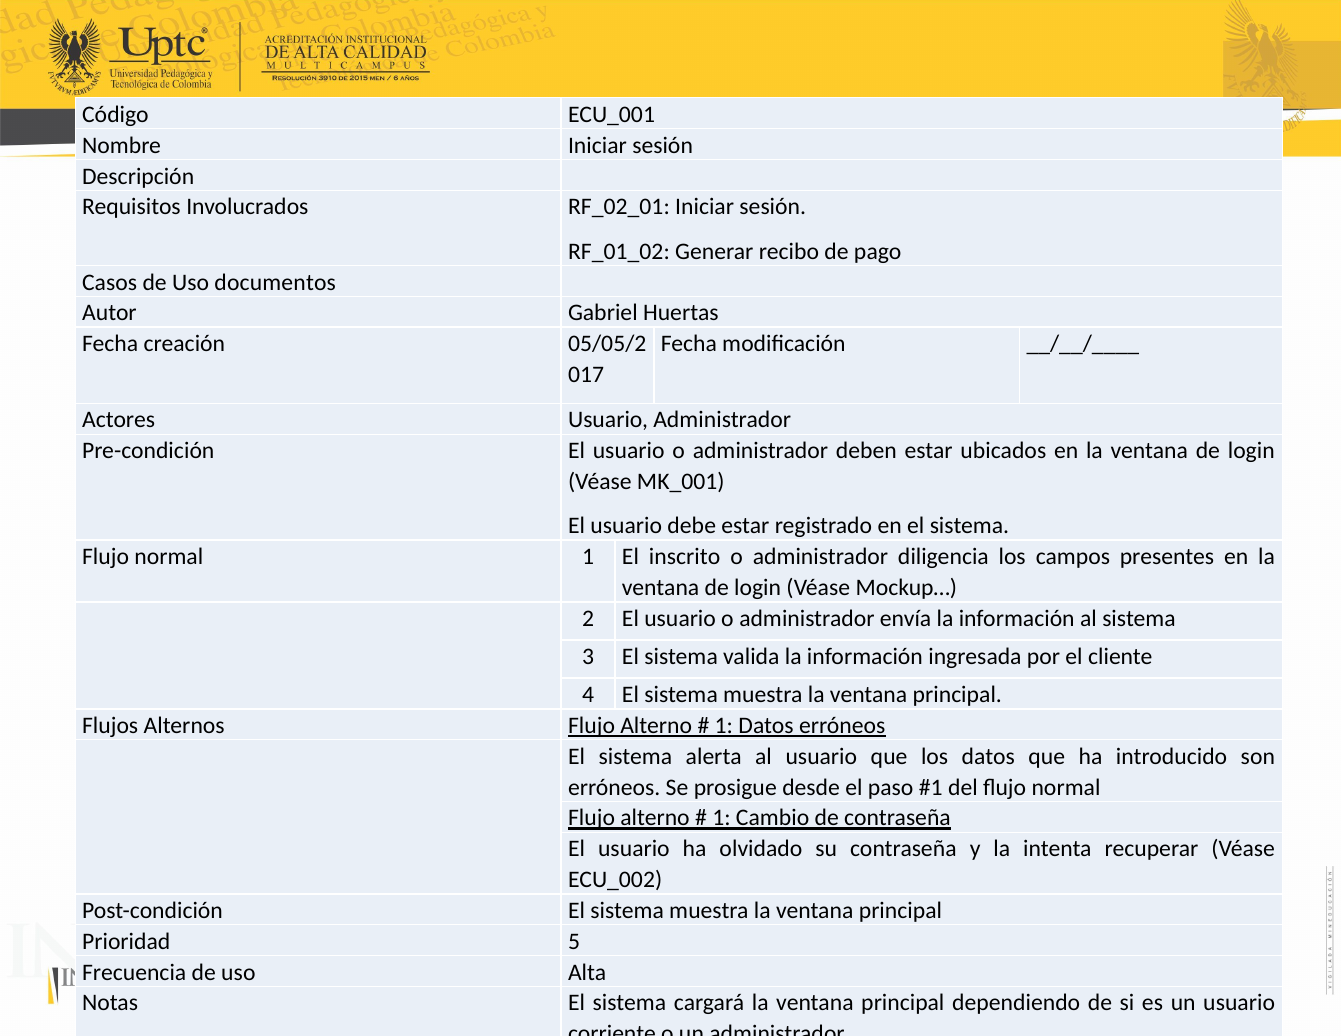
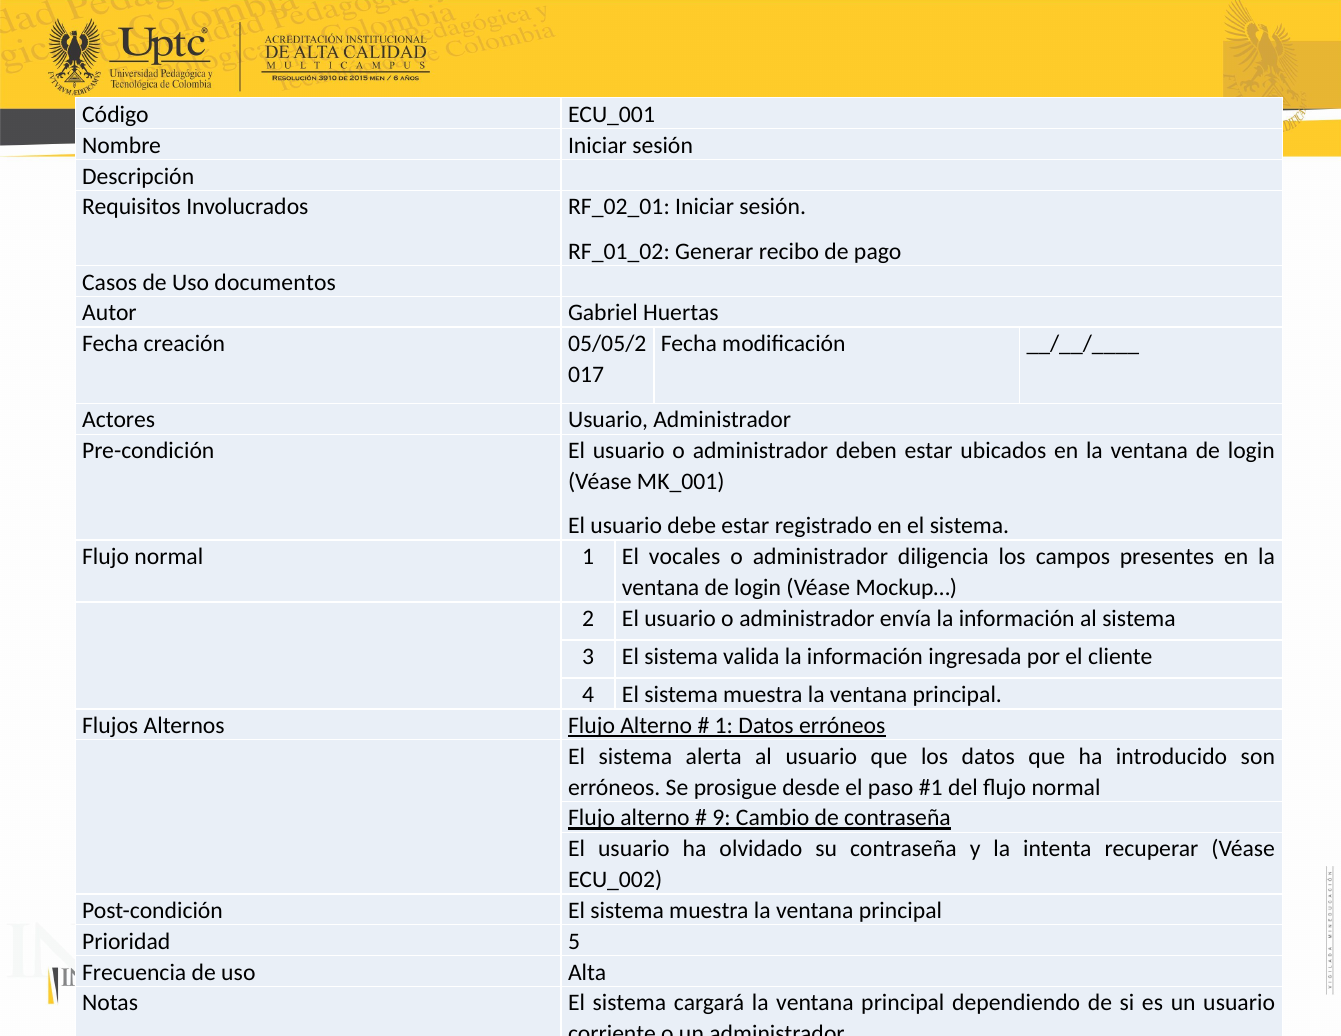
inscrito: inscrito -> vocales (685, 557)
1: 1 -> 9 (721, 818)
